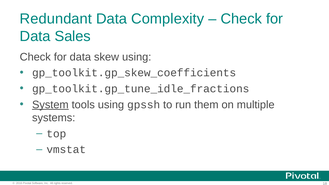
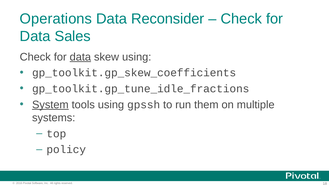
Redundant: Redundant -> Operations (56, 19)
Complexity: Complexity -> Reconsider (168, 19)
data underline: none -> present (80, 57)
vmstat: vmstat -> policy (66, 150)
